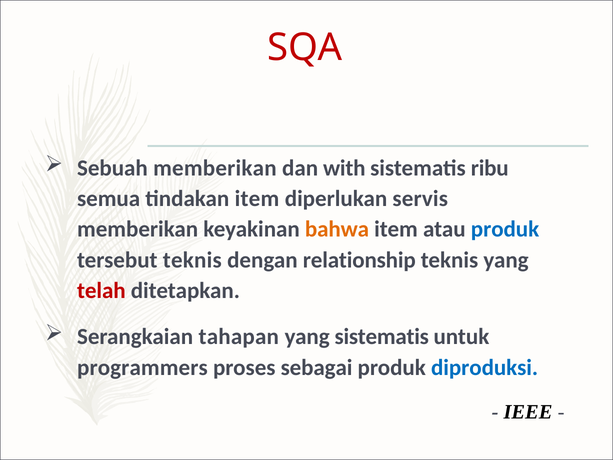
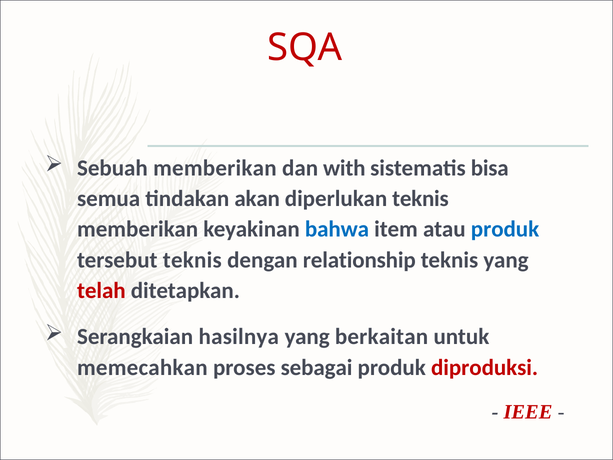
ribu: ribu -> bisa (490, 168)
tindakan item: item -> akan (257, 199)
diperlukan servis: servis -> teknis (420, 199)
bahwa colour: orange -> blue (337, 229)
tahapan: tahapan -> hasilnya (239, 337)
yang sistematis: sistematis -> berkaitan (382, 337)
programmers: programmers -> memecahkan (142, 367)
diproduksi colour: blue -> red (485, 367)
IEEE colour: black -> red (528, 412)
